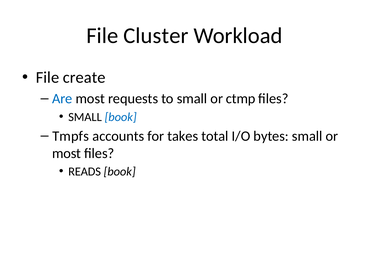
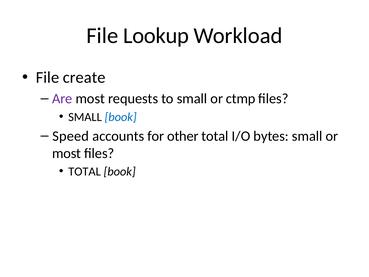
Cluster: Cluster -> Lookup (156, 36)
Are colour: blue -> purple (62, 99)
Tmpfs: Tmpfs -> Speed (71, 136)
takes: takes -> other (183, 136)
READS: READS -> TOTAL (85, 171)
